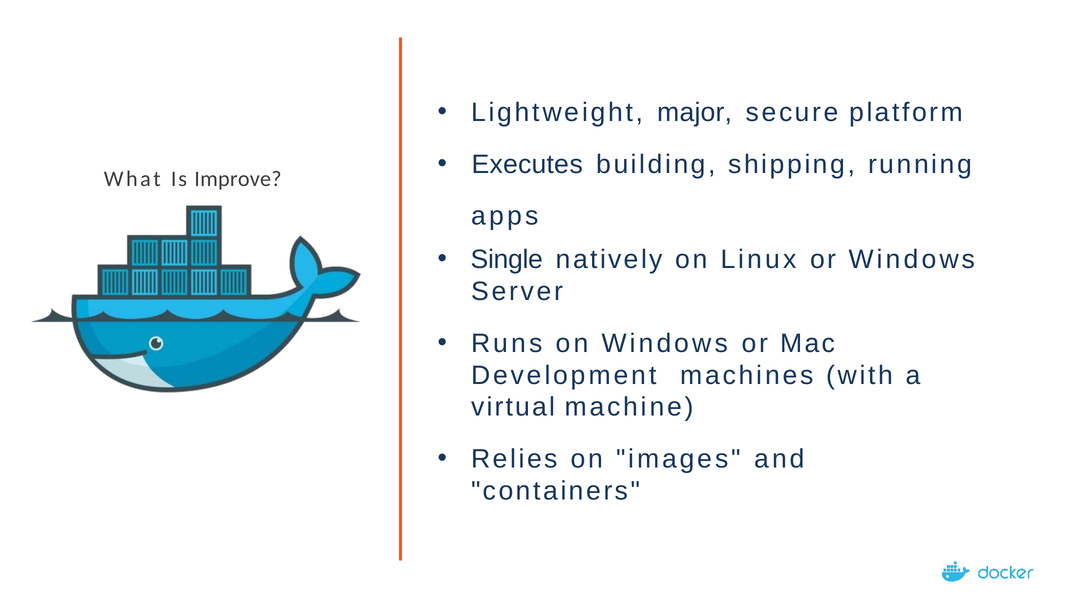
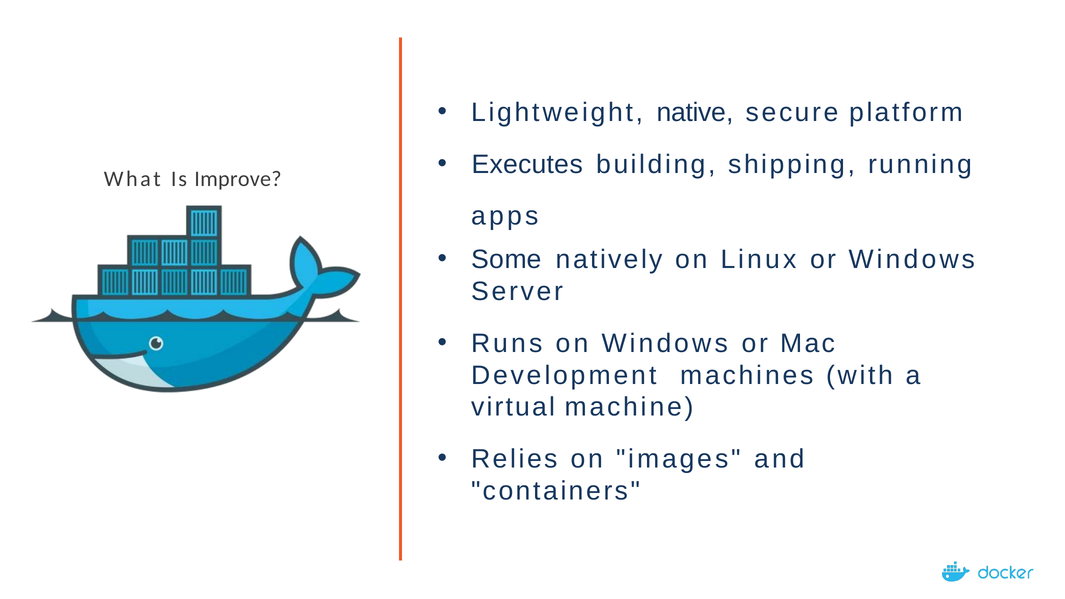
major: major -> native (695, 113)
Single: Single -> Some (507, 259)
